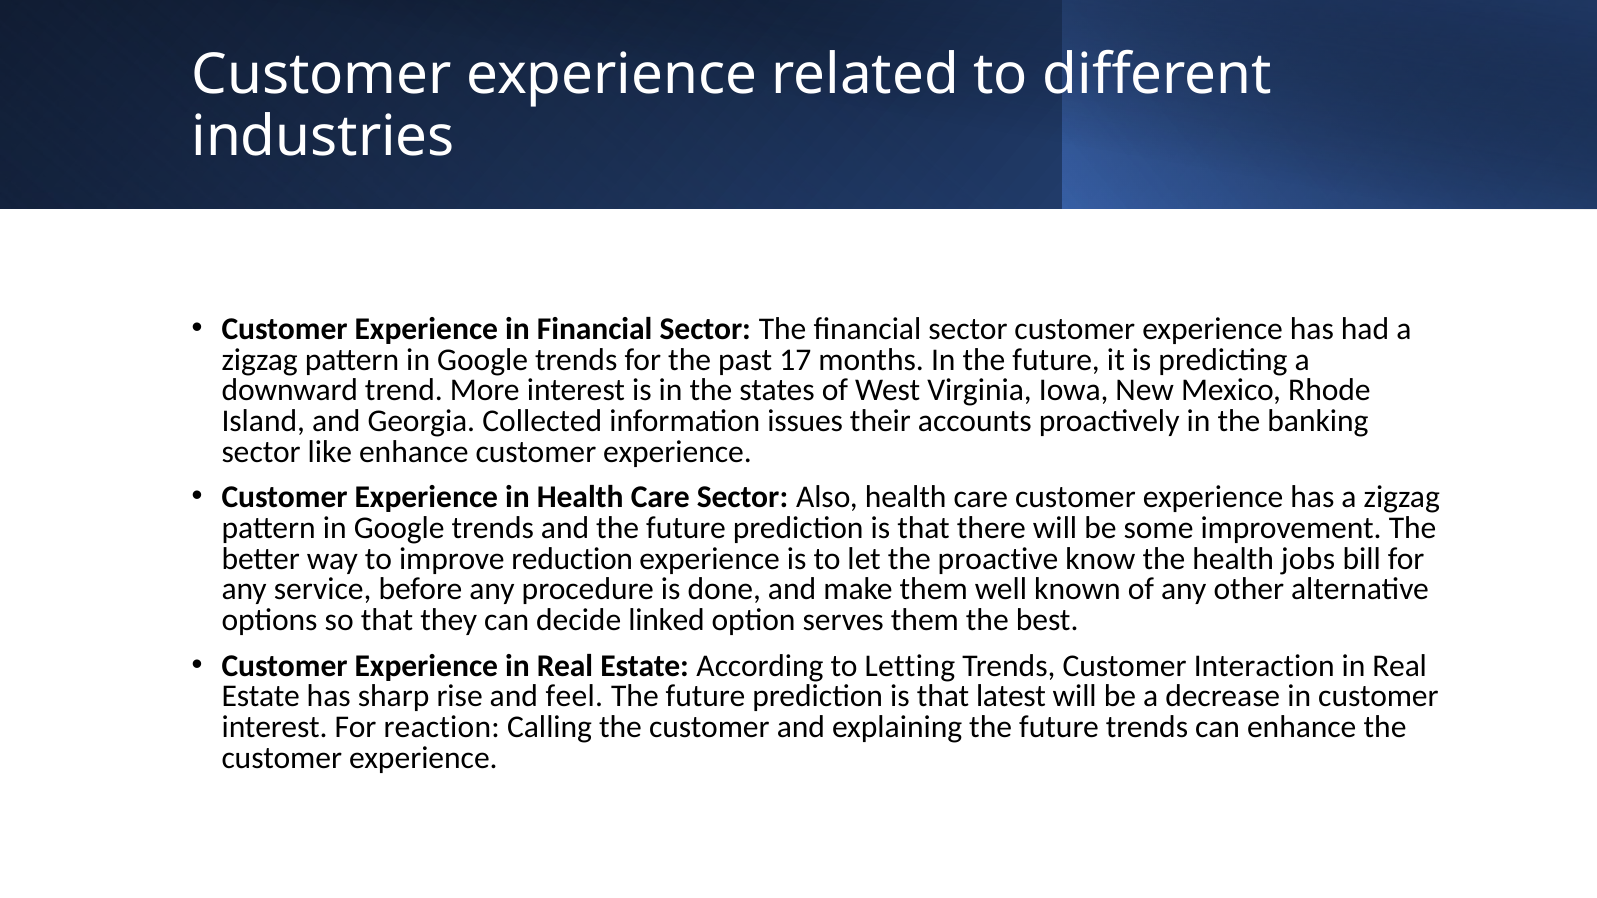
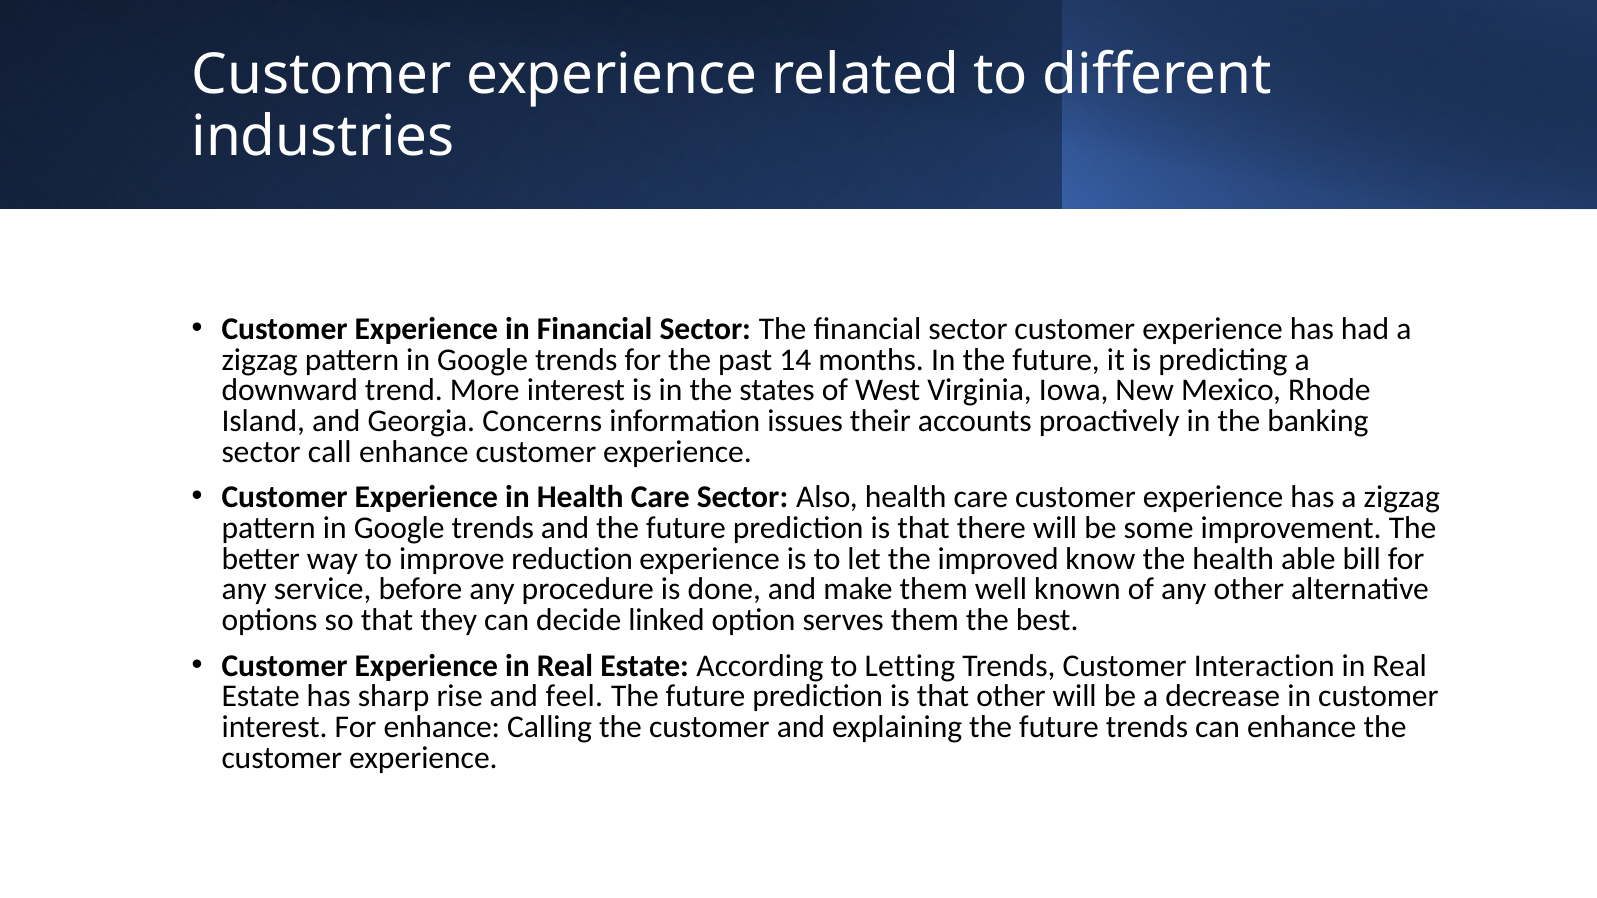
17: 17 -> 14 (795, 360)
Collected: Collected -> Concerns (542, 421)
like: like -> call (330, 452)
proactive: proactive -> improved (998, 559)
jobs: jobs -> able (1308, 559)
that latest: latest -> other (1011, 697)
For reaction: reaction -> enhance (442, 727)
